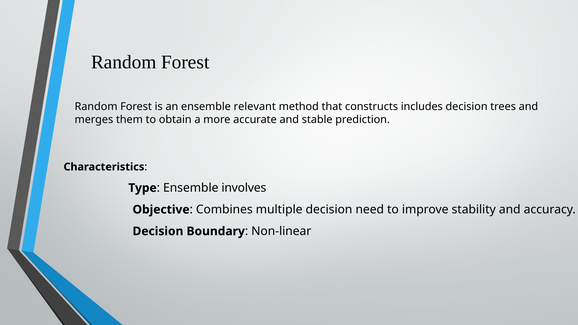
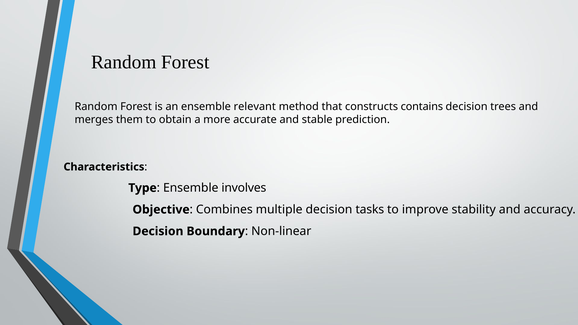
includes: includes -> contains (422, 107)
need: need -> tasks (370, 210)
